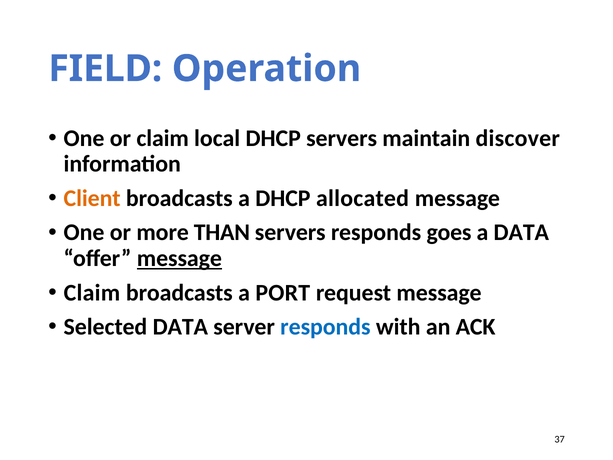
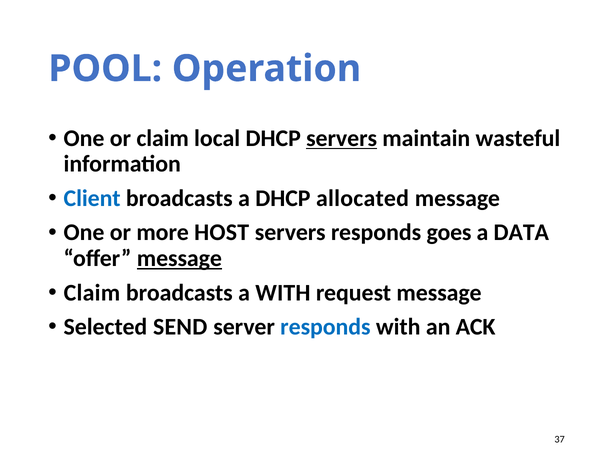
FIELD: FIELD -> POOL (105, 69)
servers underline: none -> present (342, 138)
discover: discover -> wasteful (518, 138)
Client colour: orange -> blue (92, 198)
THAN: THAN -> HOST (222, 232)
a PORT: PORT -> WITH (283, 293)
Selected DATA: DATA -> SEND (180, 327)
